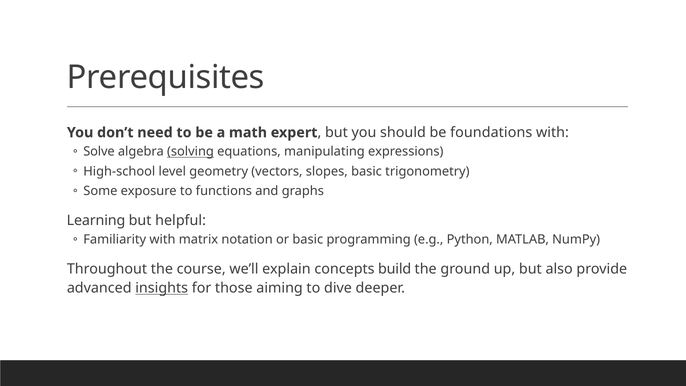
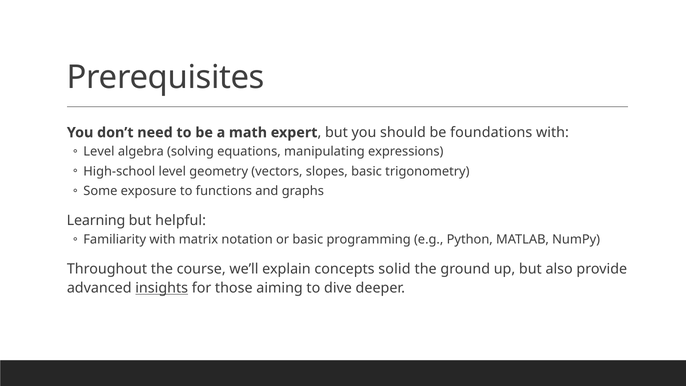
Solve: Solve -> Level (99, 152)
solving underline: present -> none (190, 152)
build: build -> solid (394, 269)
